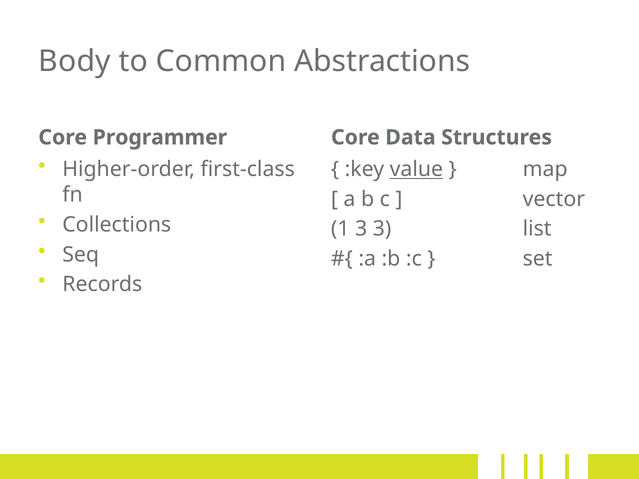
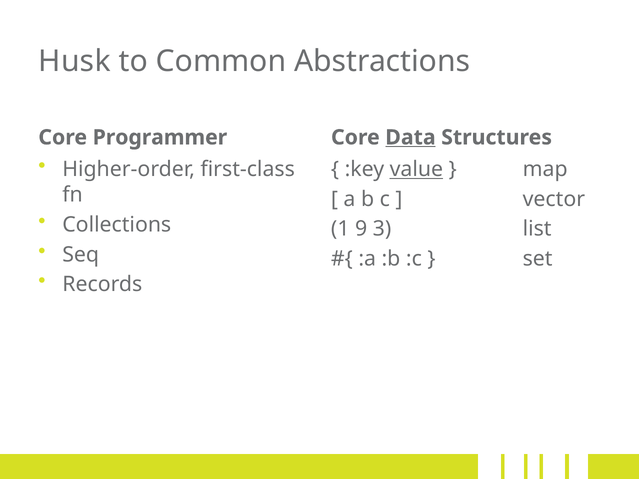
Body: Body -> Husk (75, 61)
Data underline: none -> present (410, 137)
1 3: 3 -> 9 (361, 229)
